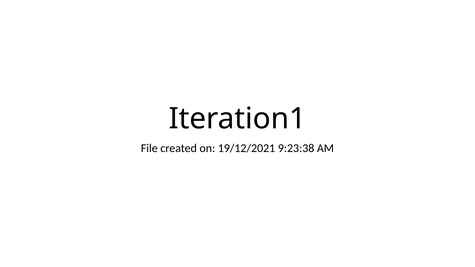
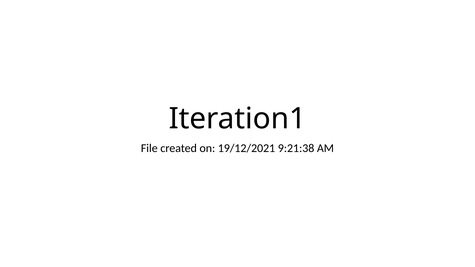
9:23:38: 9:23:38 -> 9:21:38 (296, 148)
